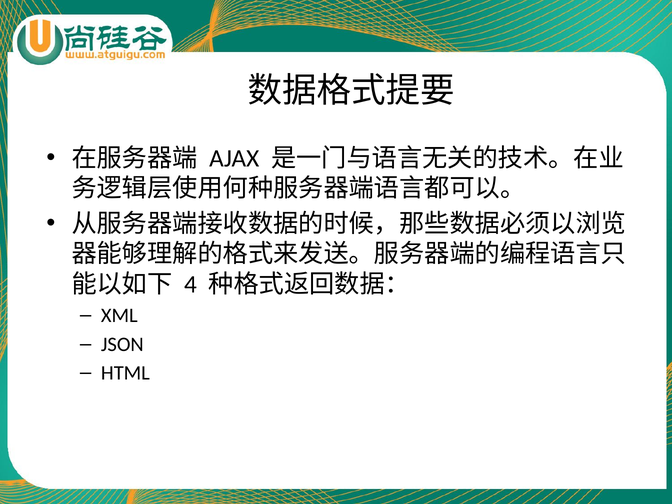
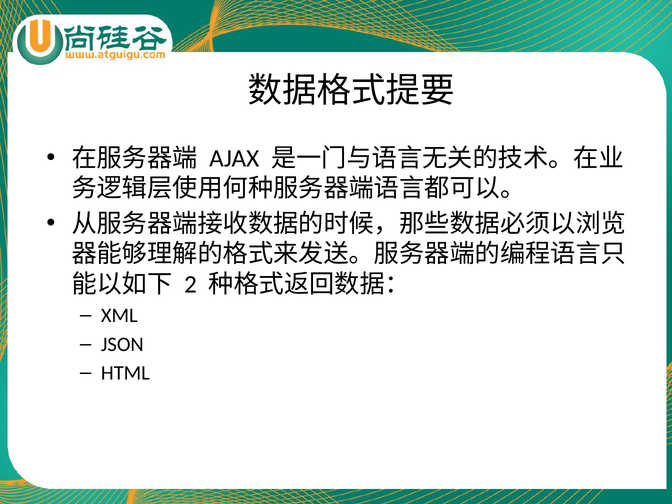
4: 4 -> 2 (190, 284)
